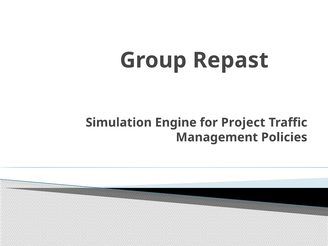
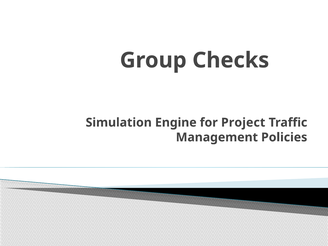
Repast: Repast -> Checks (231, 60)
